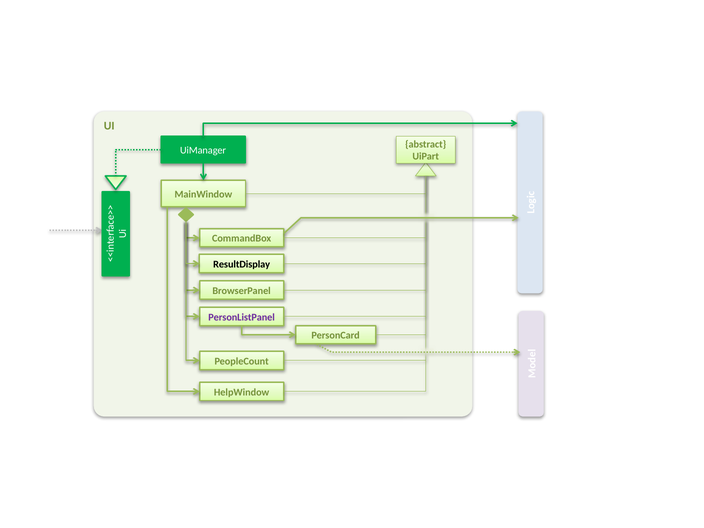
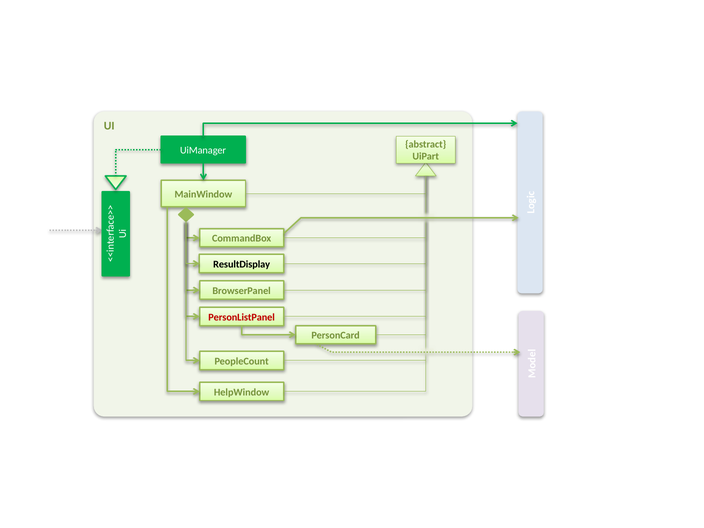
PersonListPanel colour: purple -> red (242, 317)
